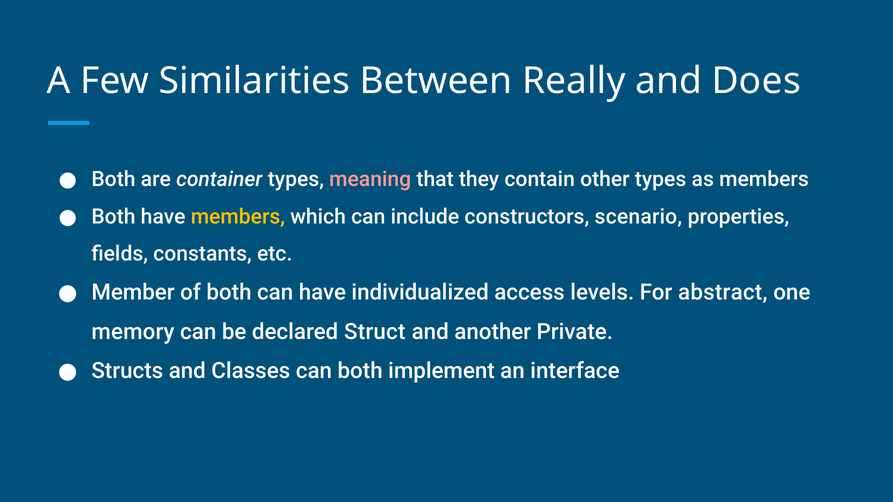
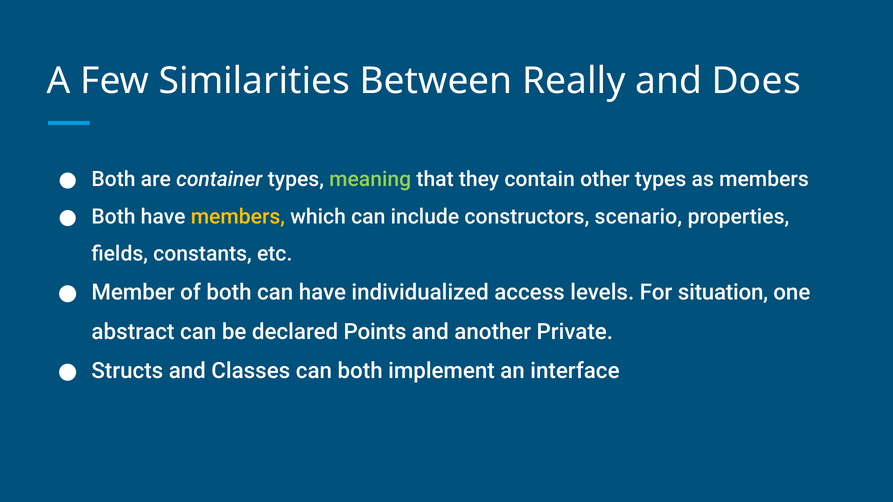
meaning colour: pink -> light green (370, 180)
abstract: abstract -> situation (723, 293)
memory: memory -> abstract (133, 332)
Struct: Struct -> Points (375, 332)
